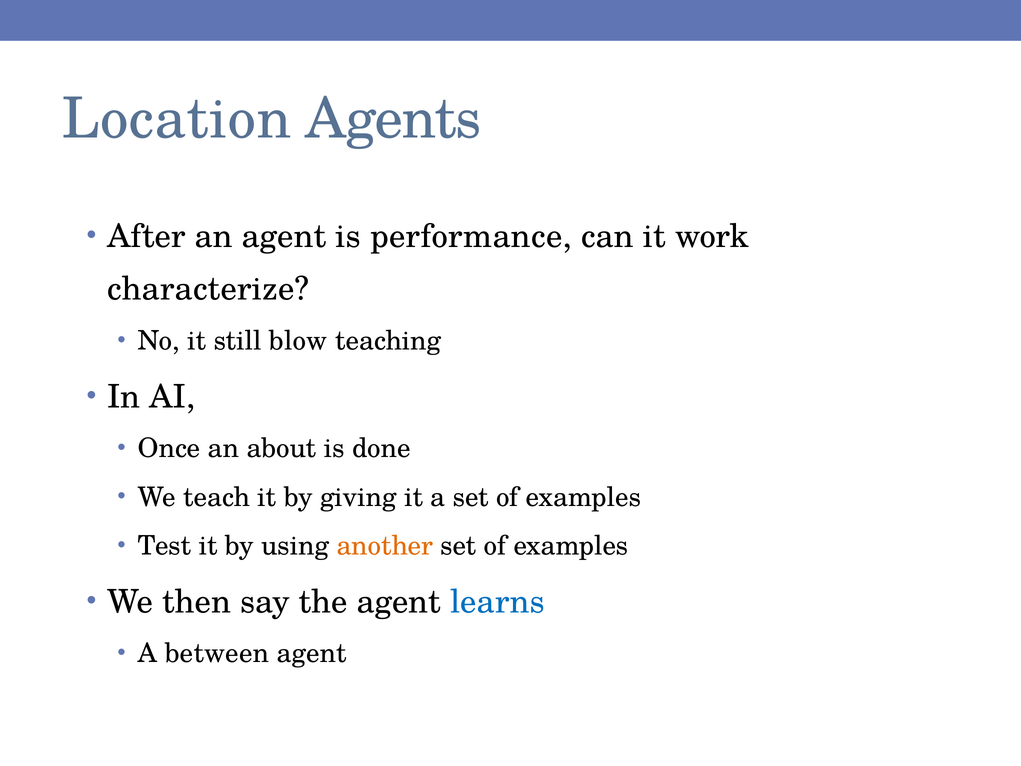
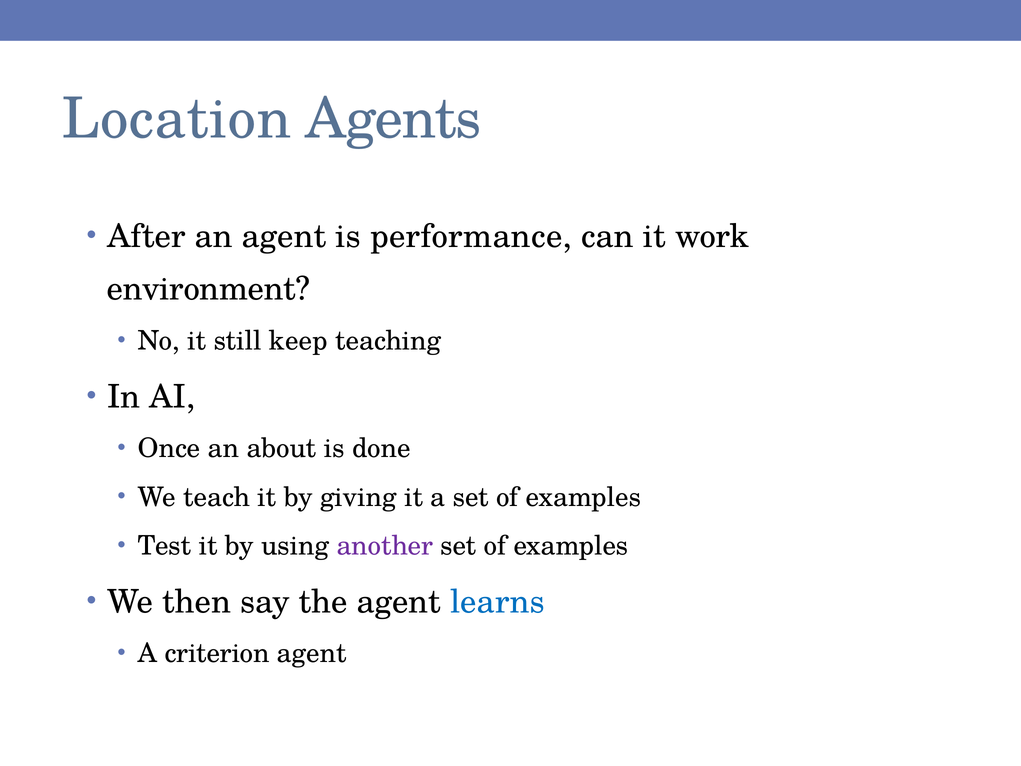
characterize: characterize -> environment (208, 289)
blow: blow -> keep (298, 341)
another colour: orange -> purple (385, 546)
between: between -> criterion (217, 653)
